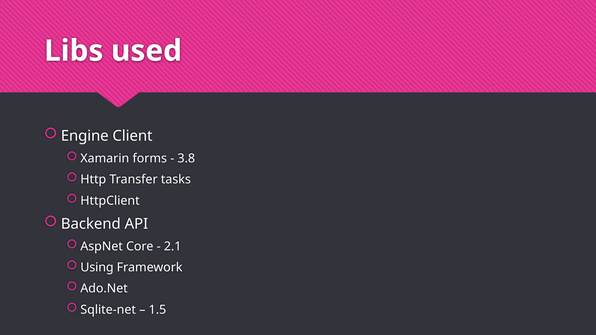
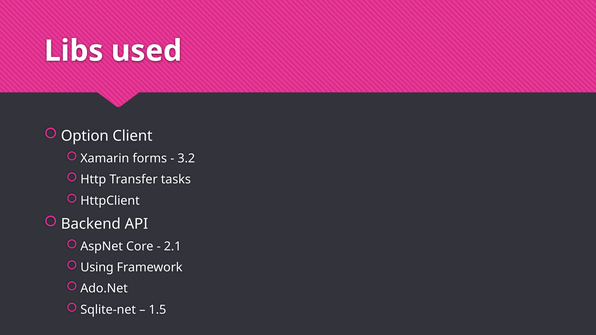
Engine: Engine -> Option (85, 136)
3.8: 3.8 -> 3.2 (186, 159)
